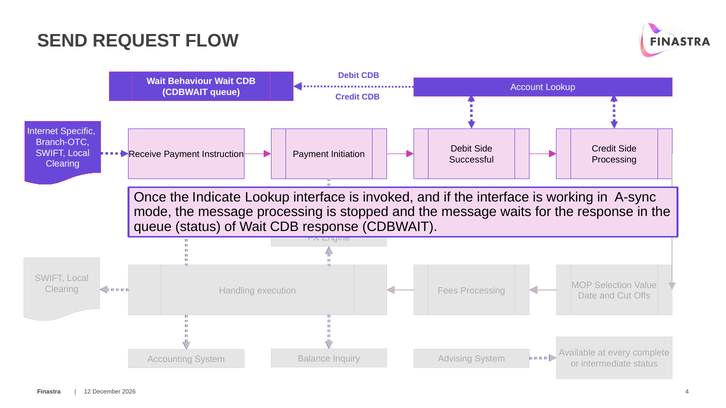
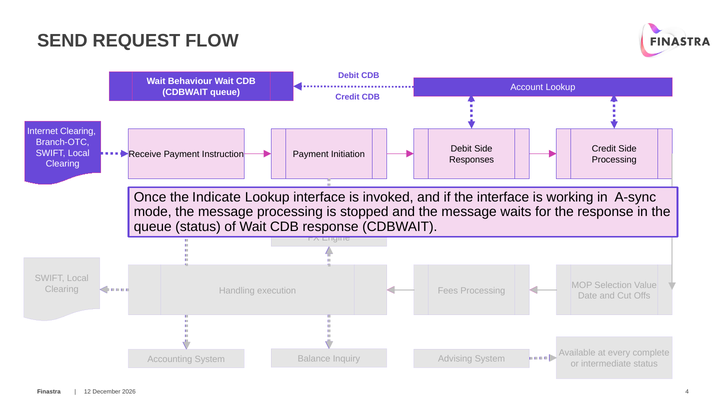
Internet Specific: Specific -> Clearing (78, 131)
Successful: Successful -> Responses (472, 160)
